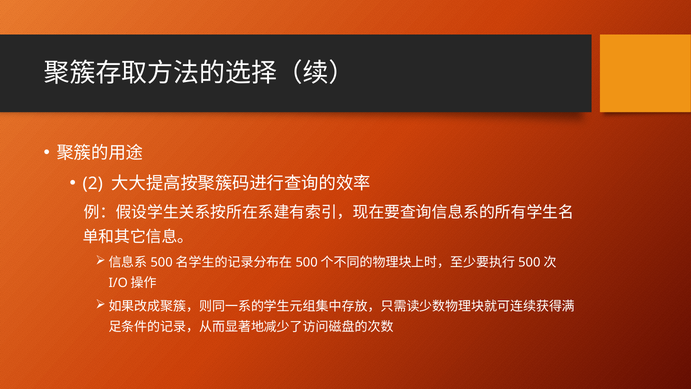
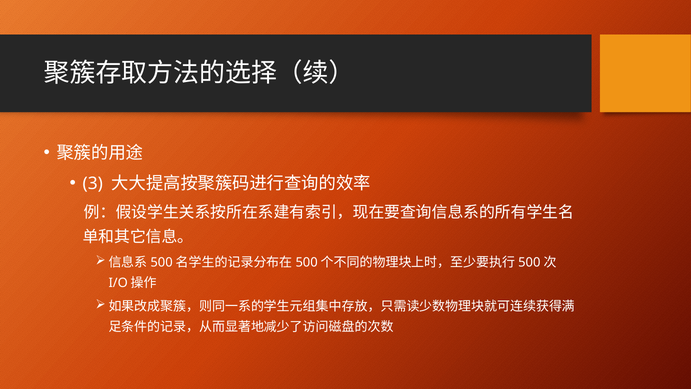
2: 2 -> 3 (93, 183)
